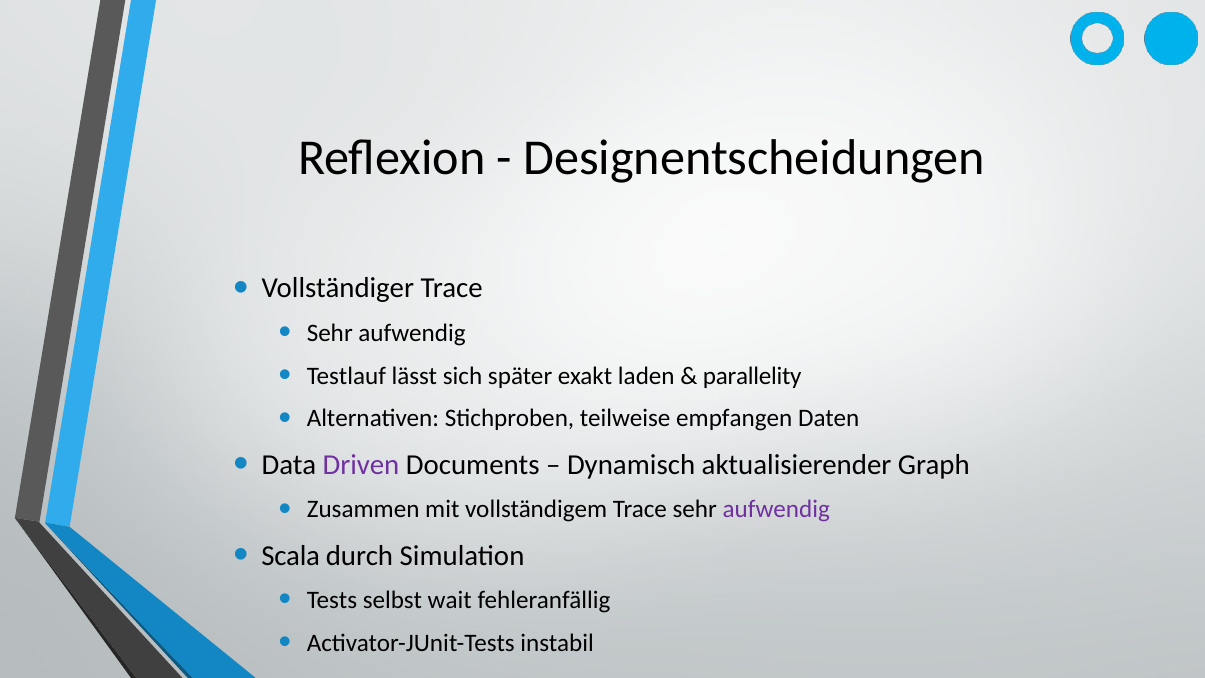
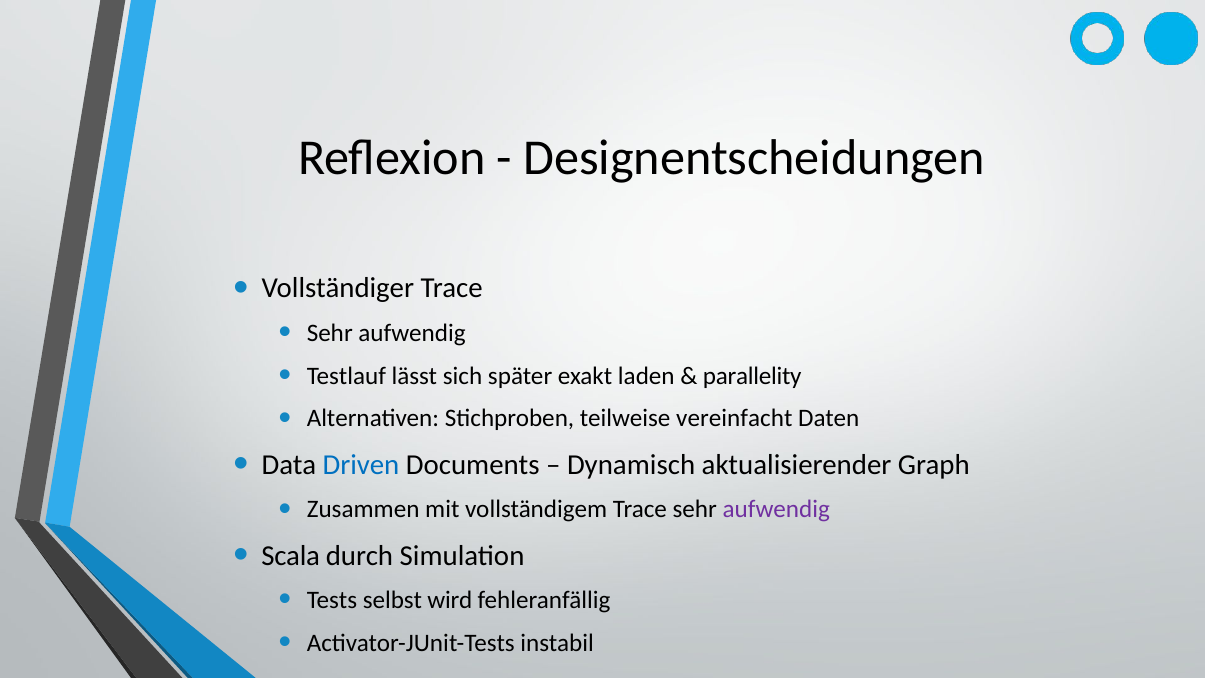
empfangen: empfangen -> vereinfacht (734, 418)
Driven colour: purple -> blue (361, 465)
wait: wait -> wird (450, 600)
